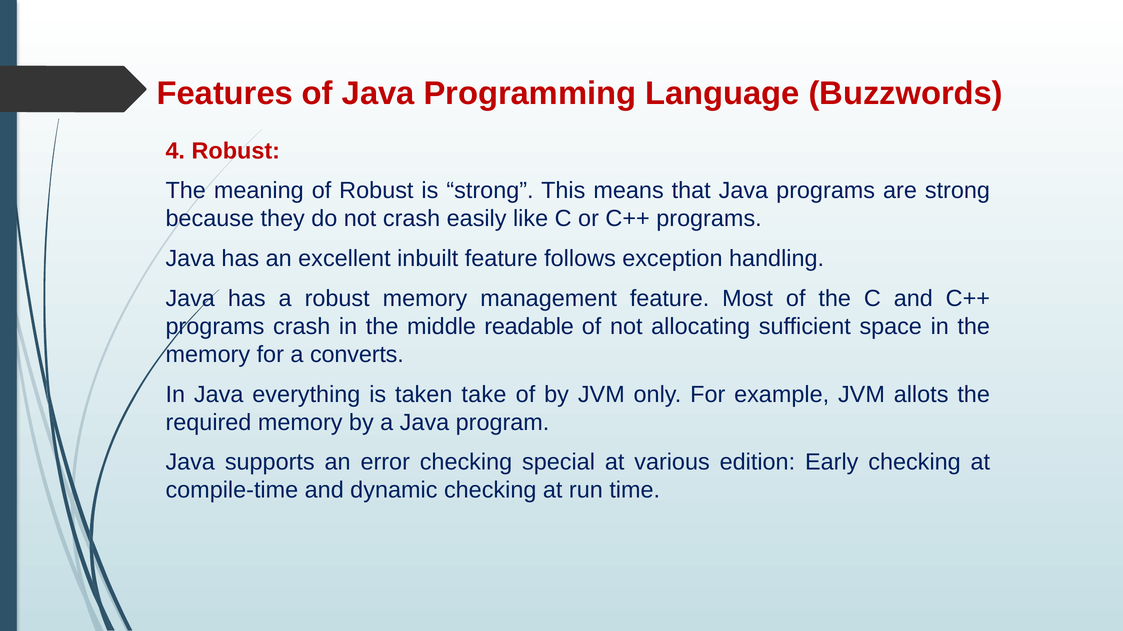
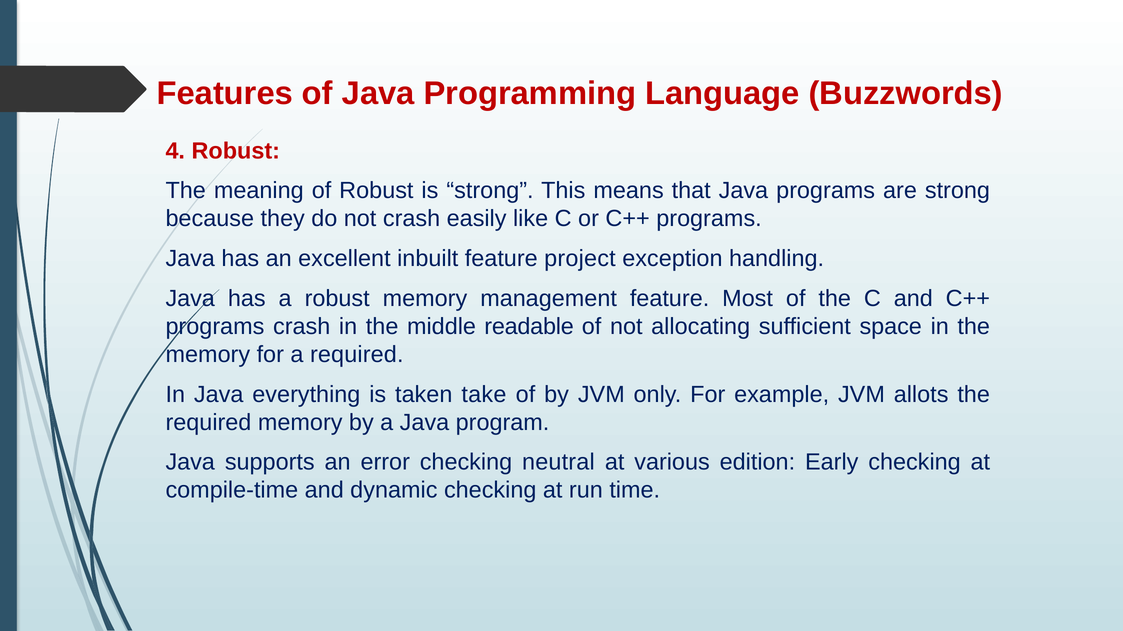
follows: follows -> project (580, 259)
a converts: converts -> required (357, 355)
special: special -> neutral (558, 463)
